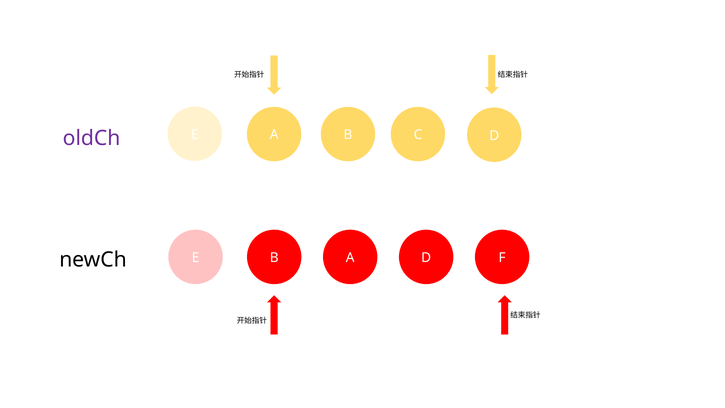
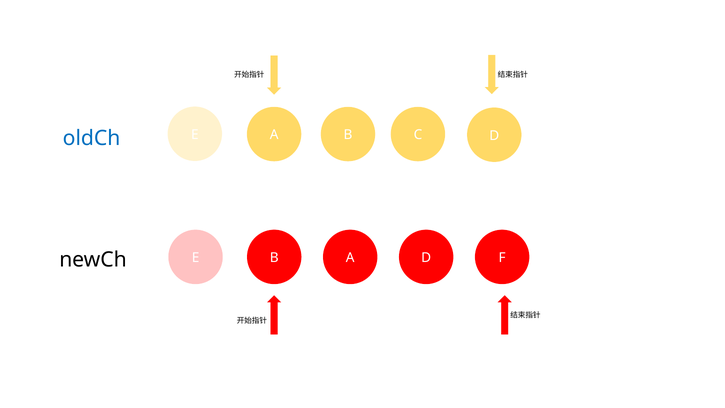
oldCh colour: purple -> blue (92, 138)
